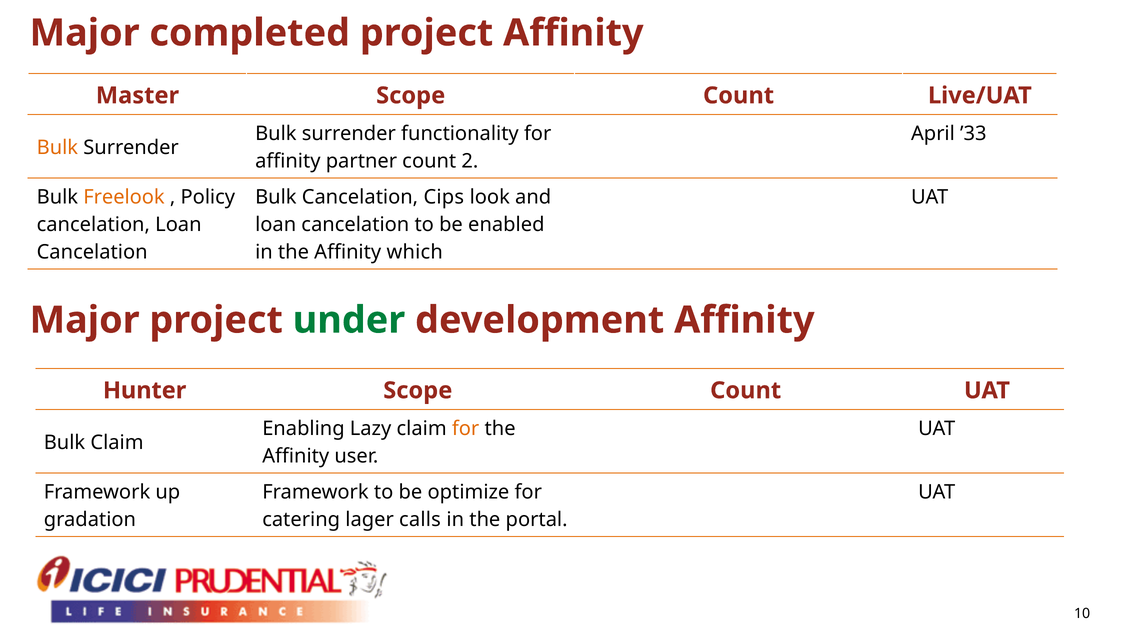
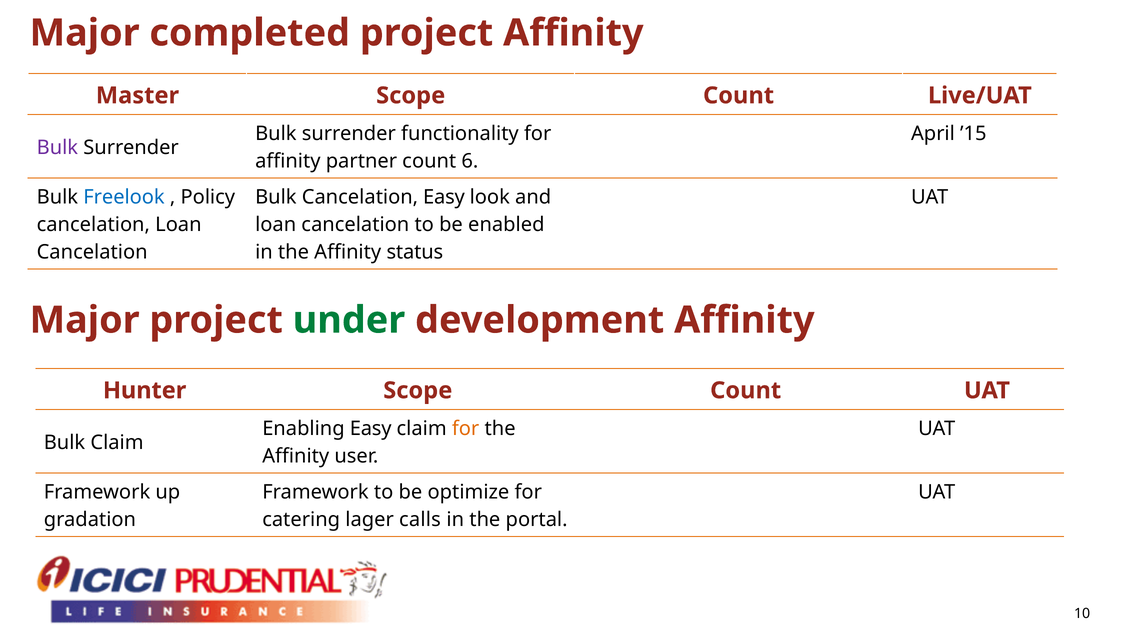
’33: ’33 -> ’15 (973, 134)
Bulk colour: orange -> purple (57, 148)
2: 2 -> 6 (470, 161)
Freelook colour: orange -> blue (124, 197)
Cancelation Cips: Cips -> Easy (444, 197)
which: which -> status (415, 252)
Enabling Lazy: Lazy -> Easy (371, 429)
